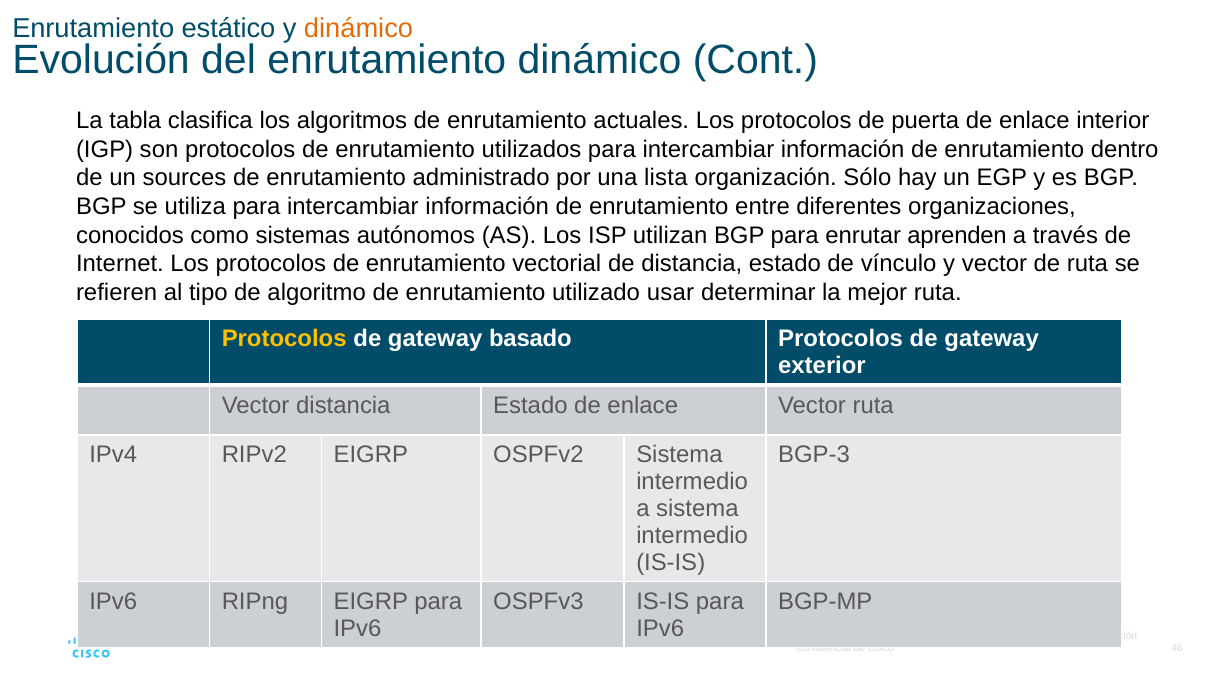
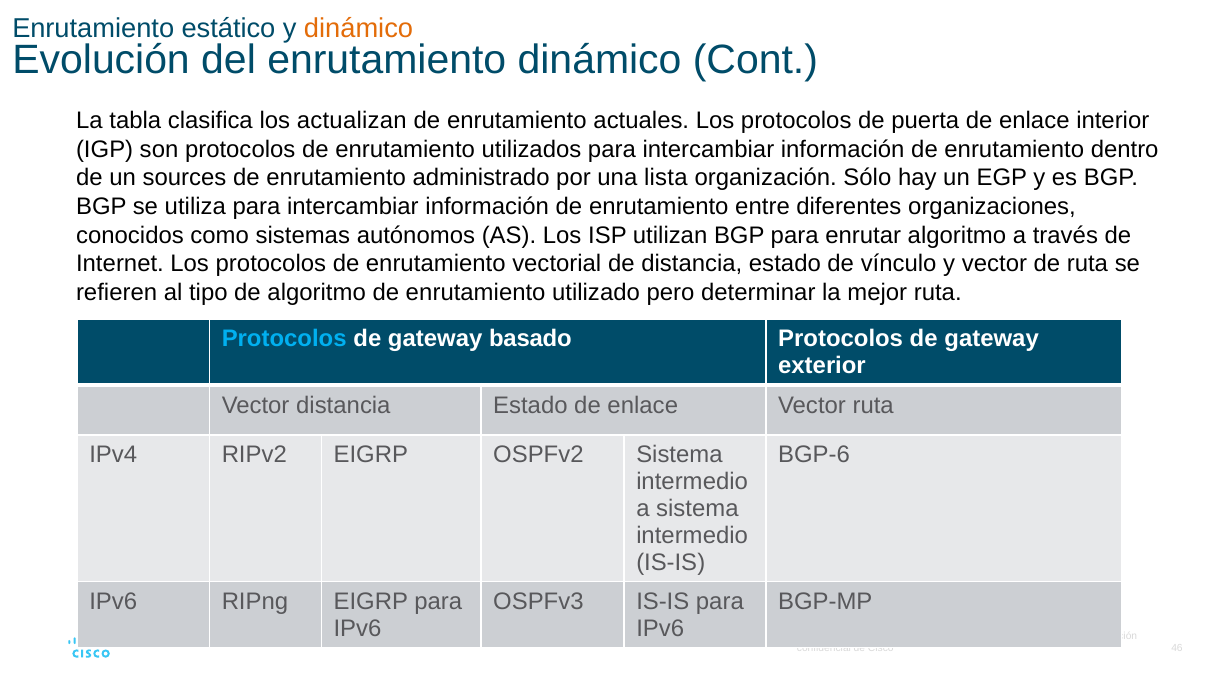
algoritmos: algoritmos -> actualizan (352, 121)
enrutar aprenden: aprenden -> algoritmo (957, 235)
usar: usar -> pero (671, 293)
Protocolos colour: yellow -> light blue (284, 339)
BGP-3: BGP-3 -> BGP-6 (814, 455)
